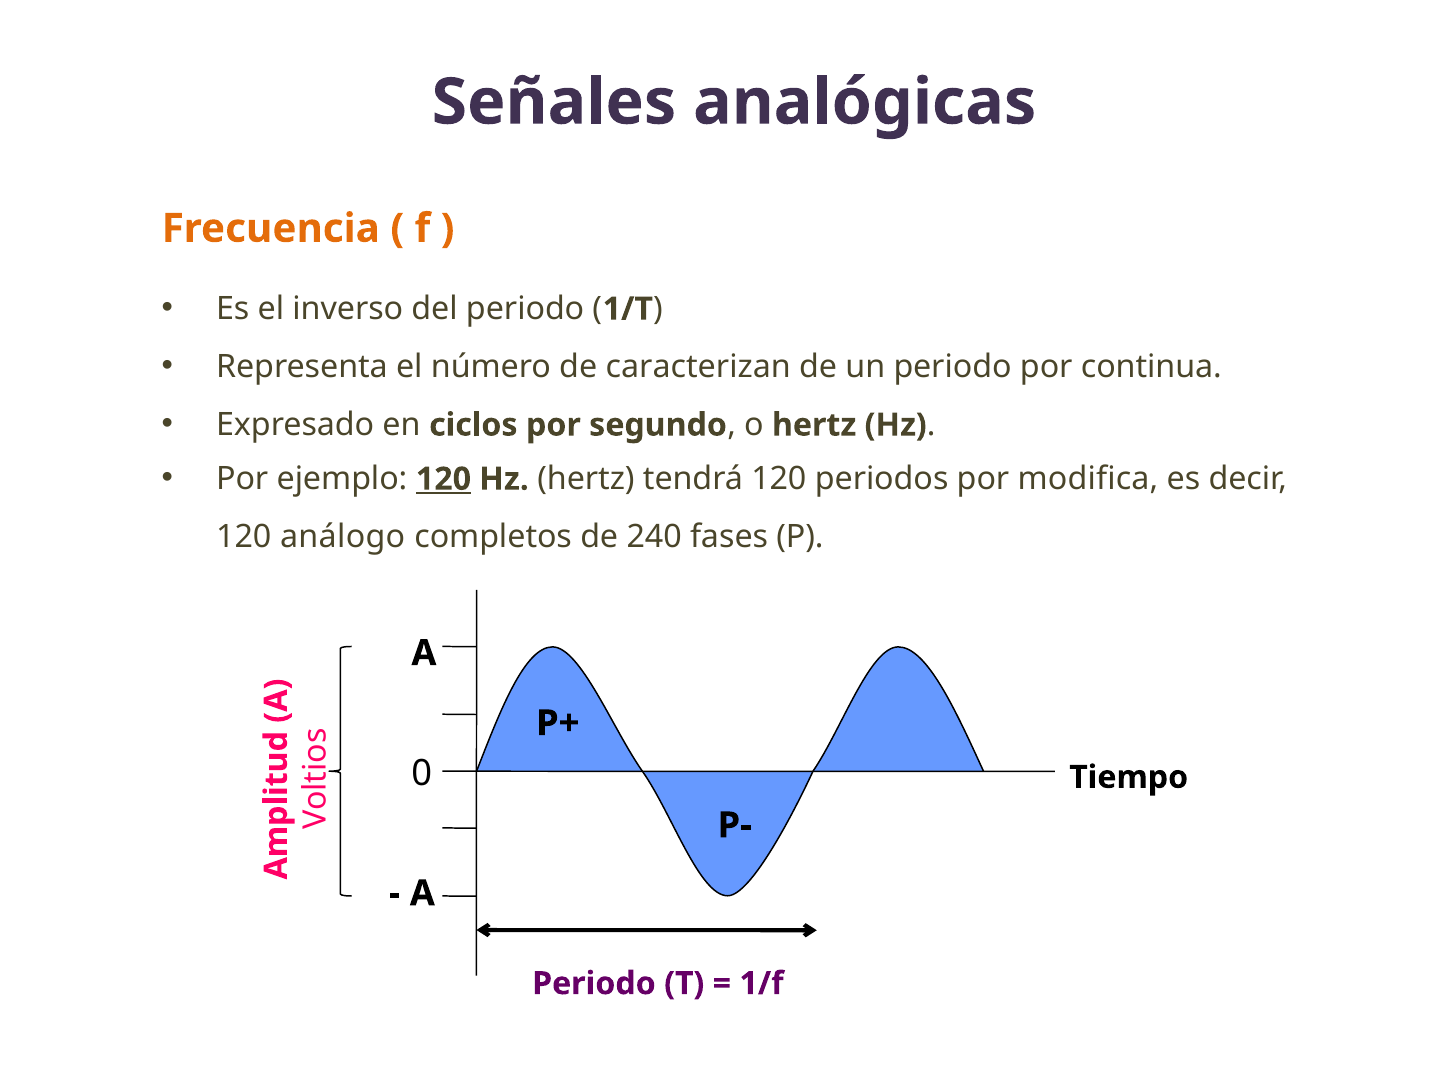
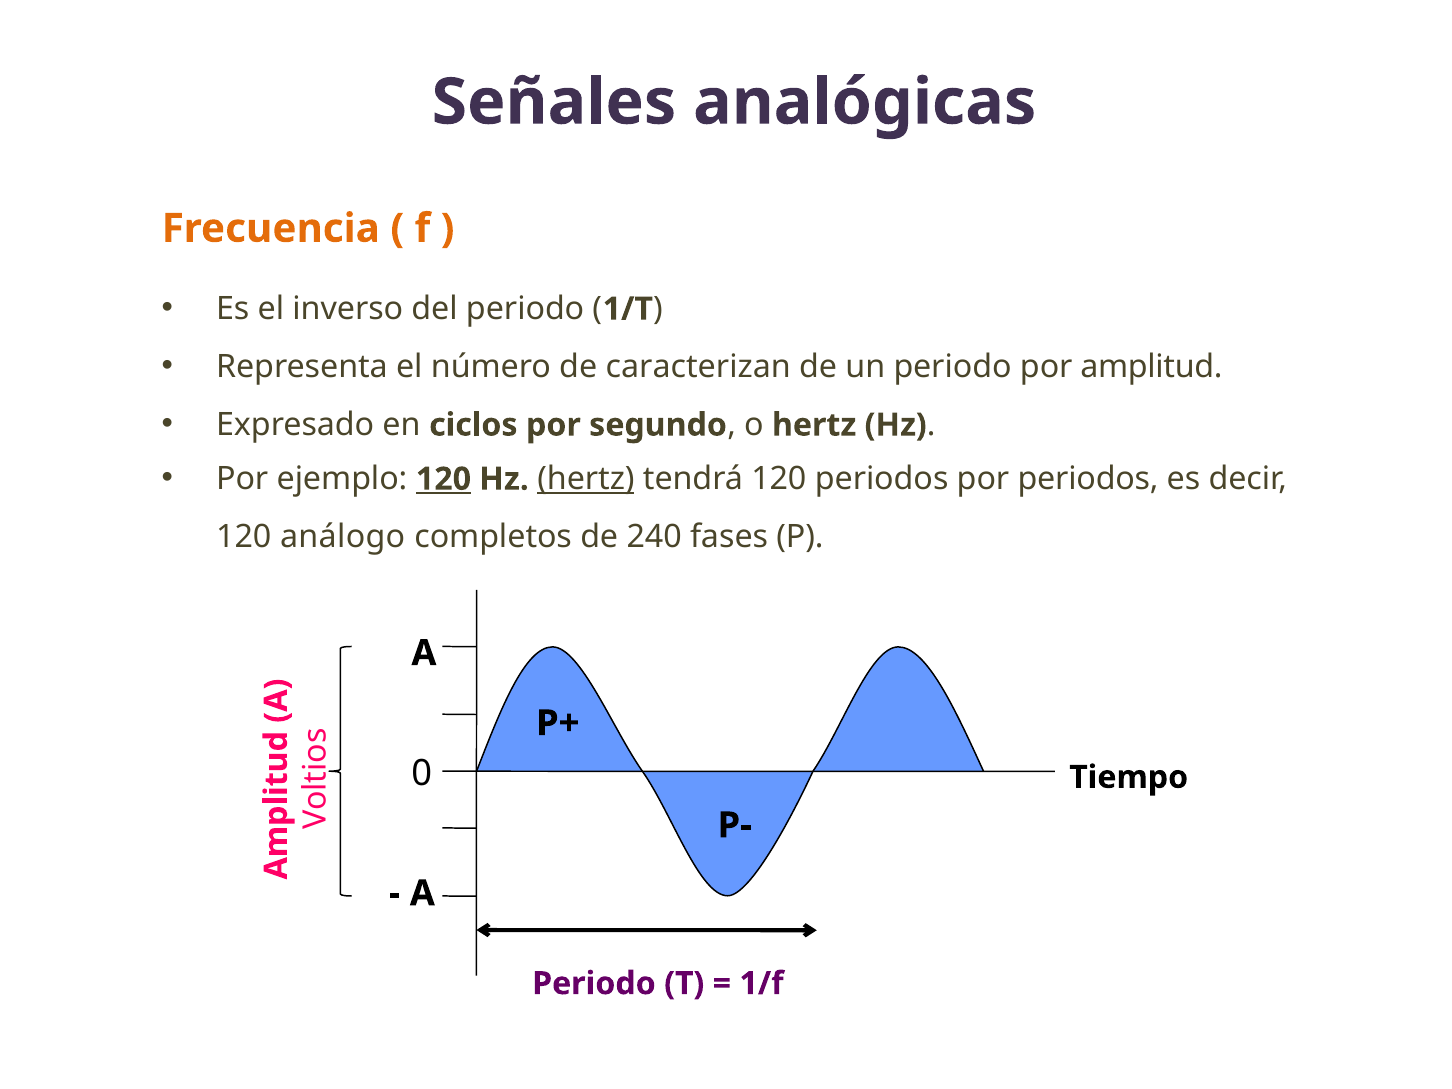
continua: continua -> amplitud (1151, 367)
hertz underline: none -> present (586, 479)
por modifica: modifica -> periodos (1088, 479)
